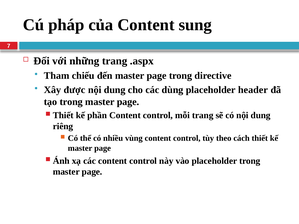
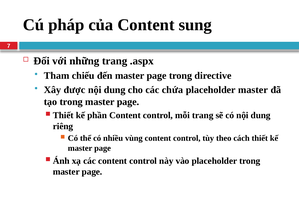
dùng: dùng -> chứa (172, 90)
placeholder header: header -> master (253, 90)
